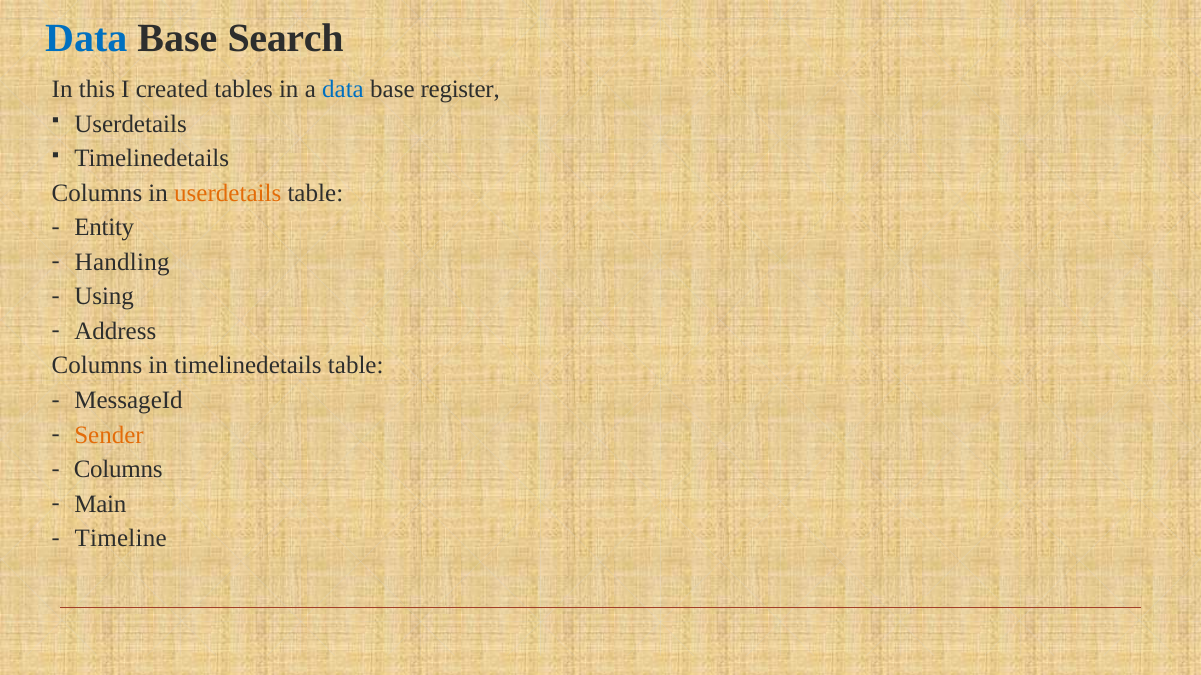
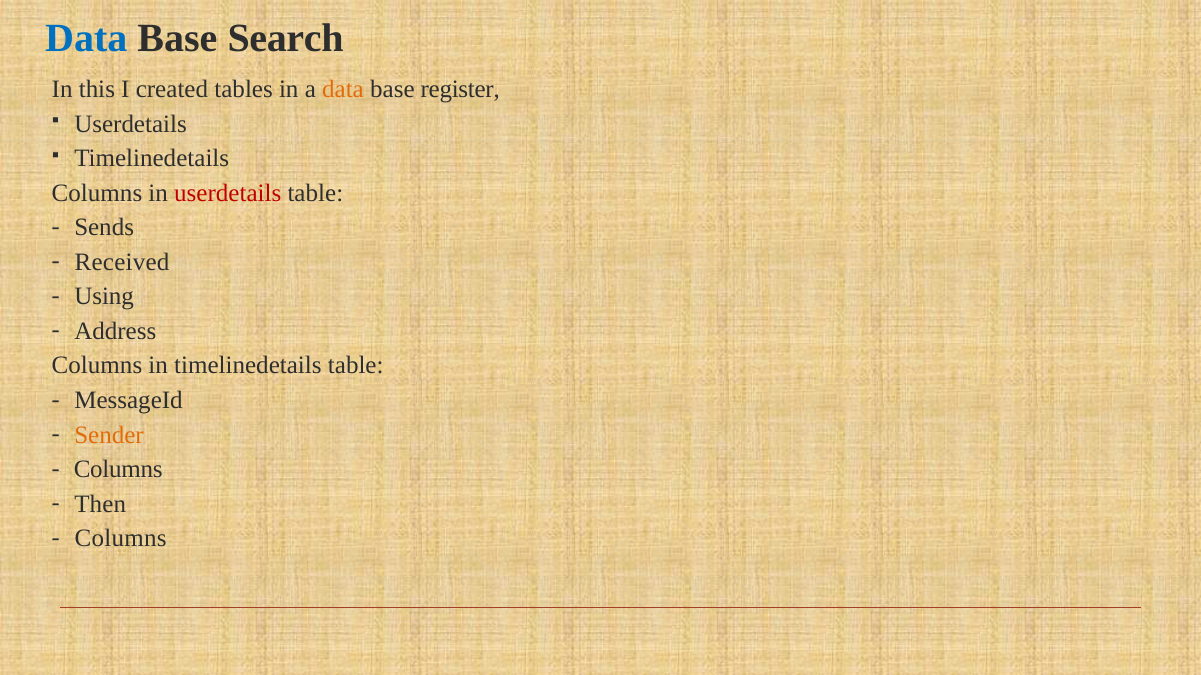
data colour: blue -> orange (343, 89)
userdetails colour: orange -> red (228, 193)
Entity: Entity -> Sends (104, 228)
Handling: Handling -> Received (122, 262)
Main: Main -> Then (100, 504)
Timeline: Timeline -> Columns (121, 539)
